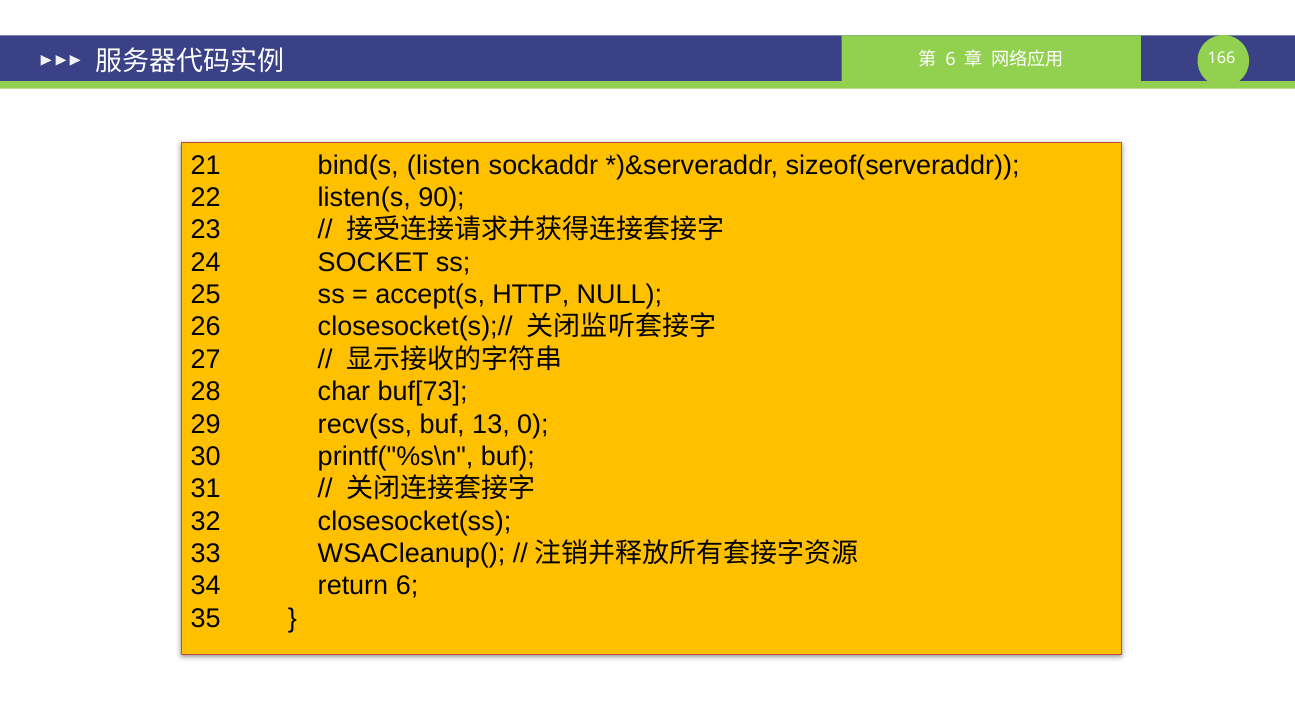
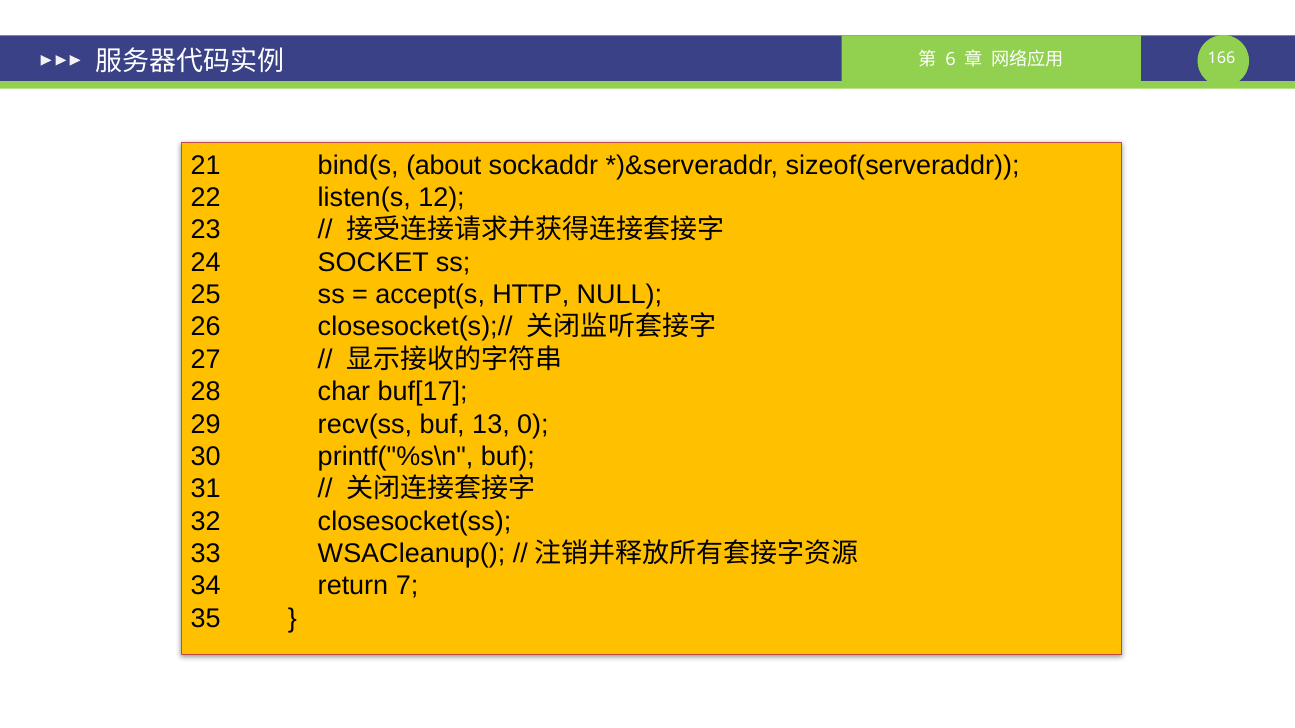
listen: listen -> about (444, 165)
90: 90 -> 12 (441, 198)
buf[73: buf[73 -> buf[17 (423, 392)
return 6: 6 -> 7 (407, 586)
